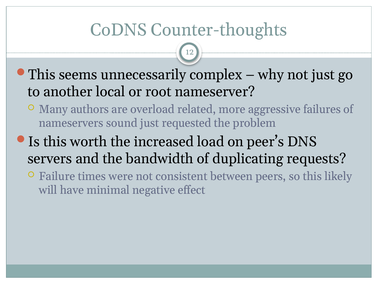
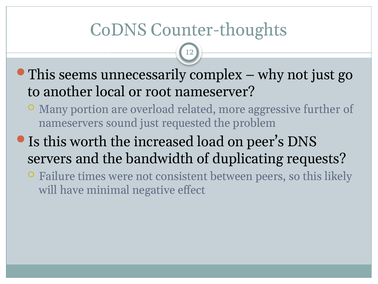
authors: authors -> portion (90, 109)
failures: failures -> further (322, 109)
